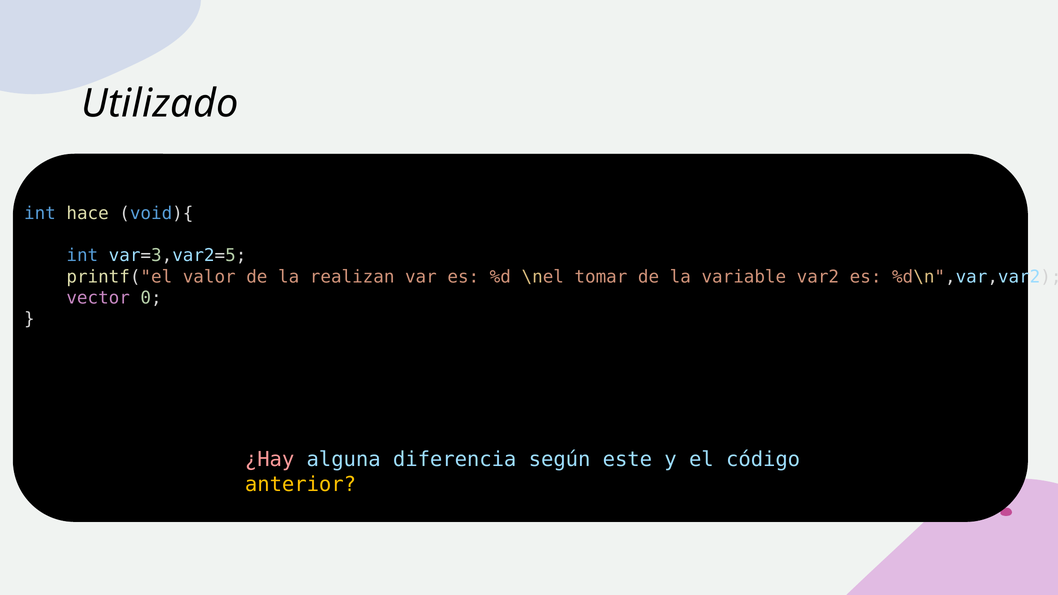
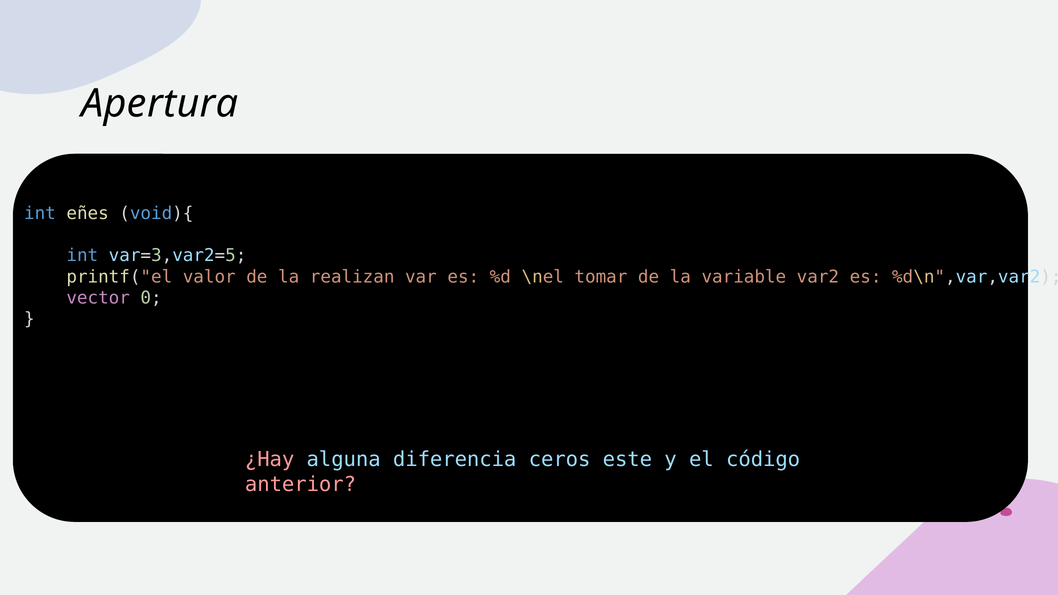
Utilizado: Utilizado -> Apertura (160, 104)
hace: hace -> eñes (88, 213)
según: según -> ceros (560, 460)
anterior colour: yellow -> pink (301, 484)
